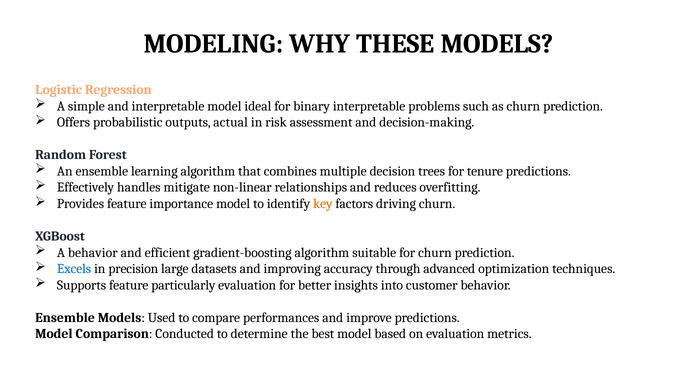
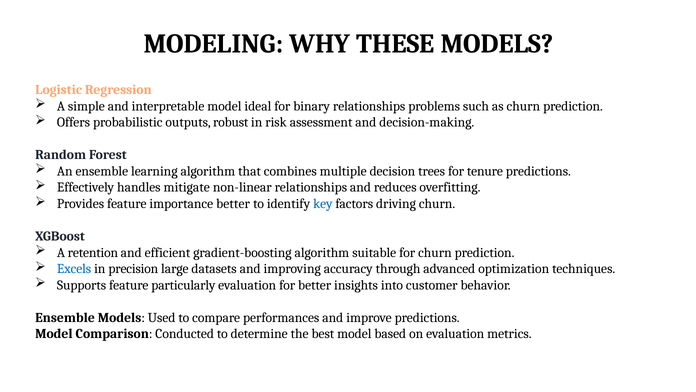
binary interpretable: interpretable -> relationships (369, 106)
actual: actual -> robust (231, 122)
importance model: model -> better (233, 204)
key colour: orange -> blue (323, 204)
A behavior: behavior -> retention (93, 252)
